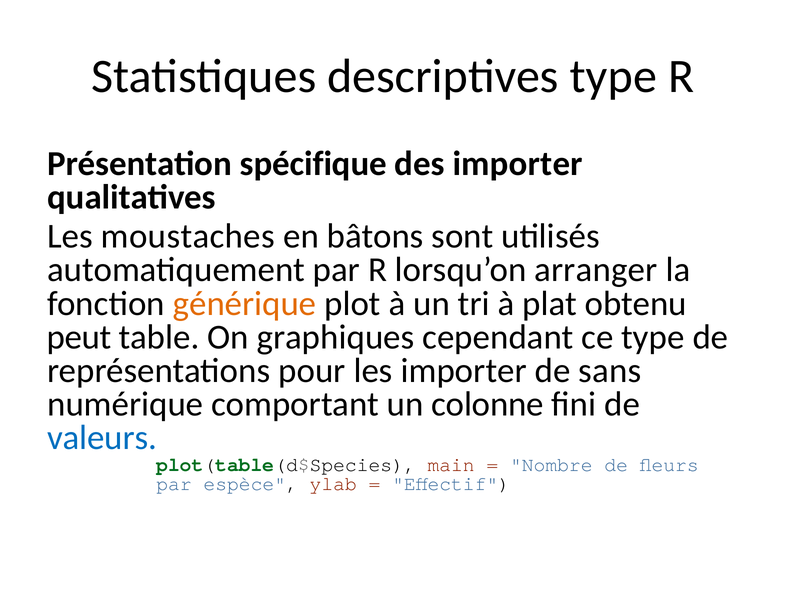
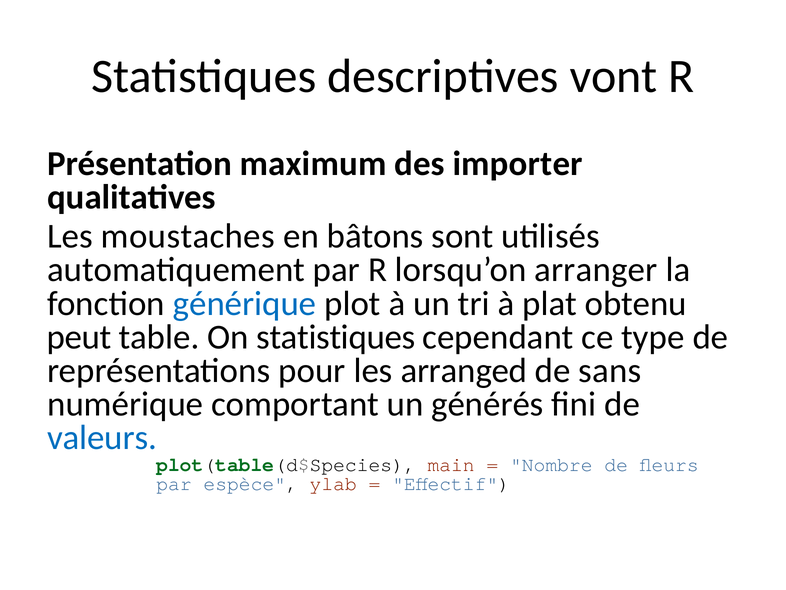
descriptives type: type -> vont (613, 76)
spécifique: spécifique -> maximum (313, 163)
générique colour: orange -> blue (245, 303)
On graphiques: graphiques -> statistiques (336, 337)
les importer: importer -> arranged (464, 370)
colonne: colonne -> générés (487, 404)
